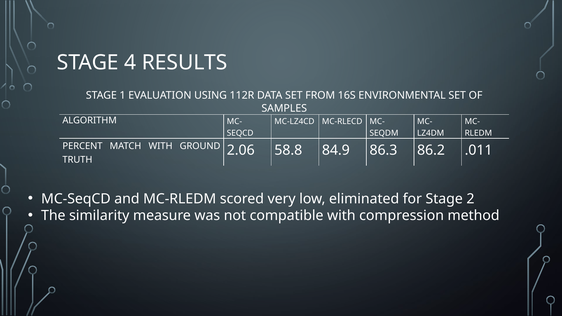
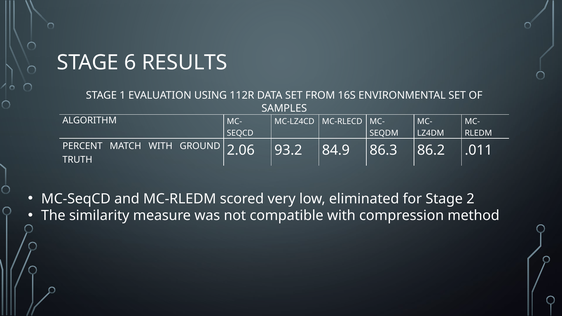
4: 4 -> 6 (130, 62)
58.8: 58.8 -> 93.2 (288, 150)
